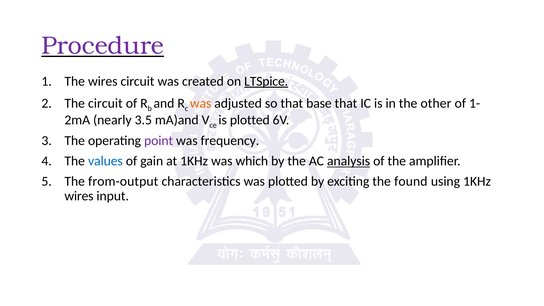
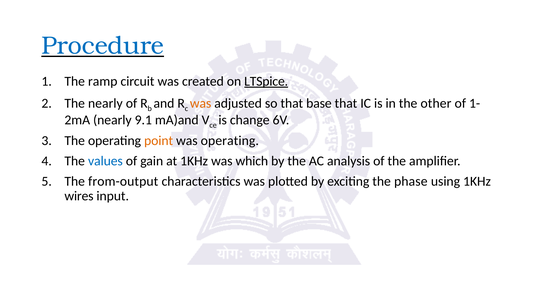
Procedure colour: purple -> blue (103, 46)
The wires: wires -> ramp (103, 81)
The circuit: circuit -> nearly (105, 103)
3.5: 3.5 -> 9.1 (143, 120)
is plotted: plotted -> change (250, 120)
point colour: purple -> orange (159, 141)
was frequency: frequency -> operating (230, 141)
analysis underline: present -> none (349, 161)
found: found -> phase (411, 181)
